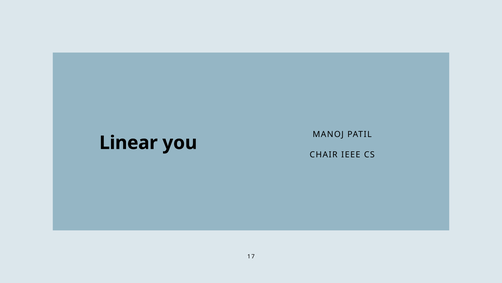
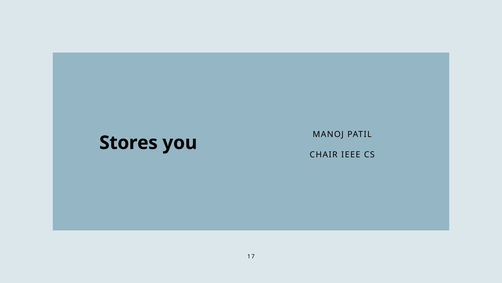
Linear: Linear -> Stores (129, 142)
